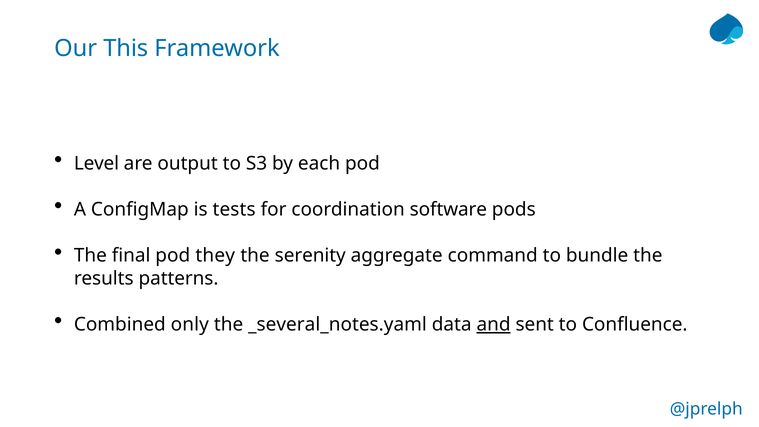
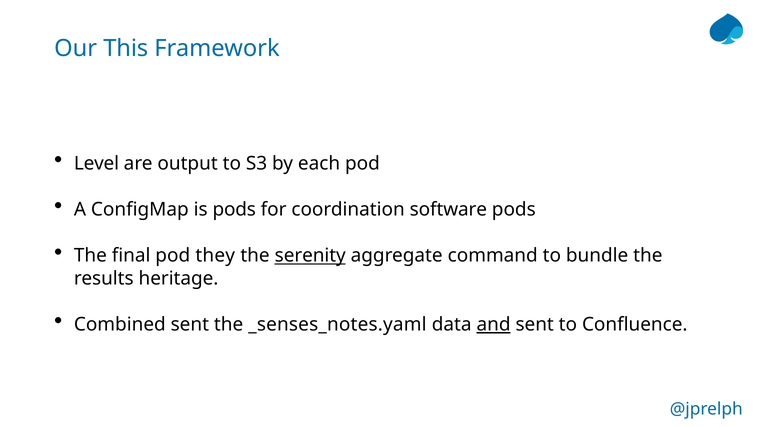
is tests: tests -> pods (234, 210)
serenity underline: none -> present (310, 256)
patterns: patterns -> heritage (179, 278)
Combined only: only -> sent (190, 325)
_several_notes.yaml: _several_notes.yaml -> _senses_notes.yaml (337, 325)
